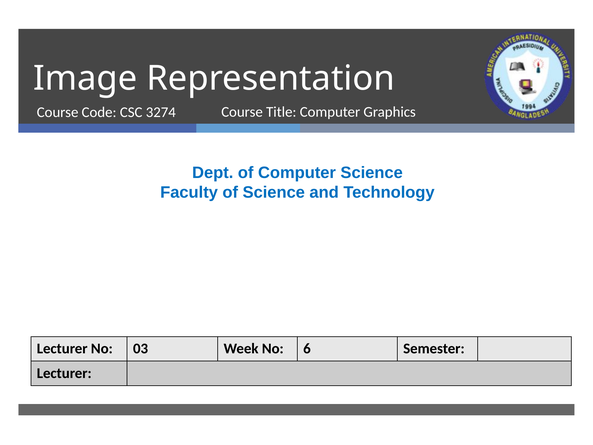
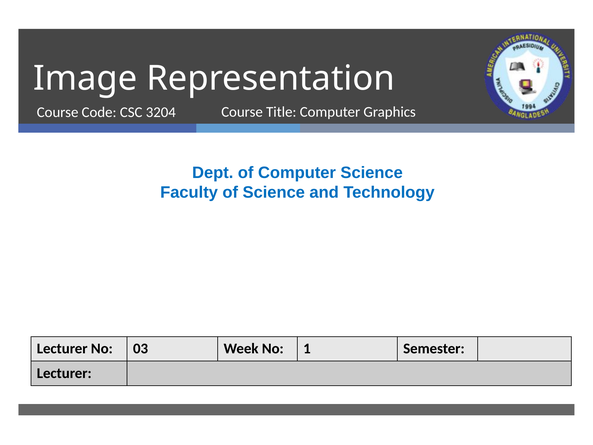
3274: 3274 -> 3204 (161, 112)
6: 6 -> 1 (307, 349)
